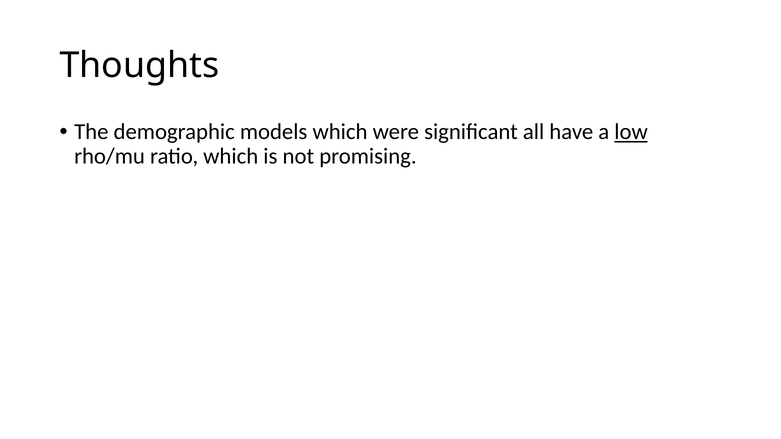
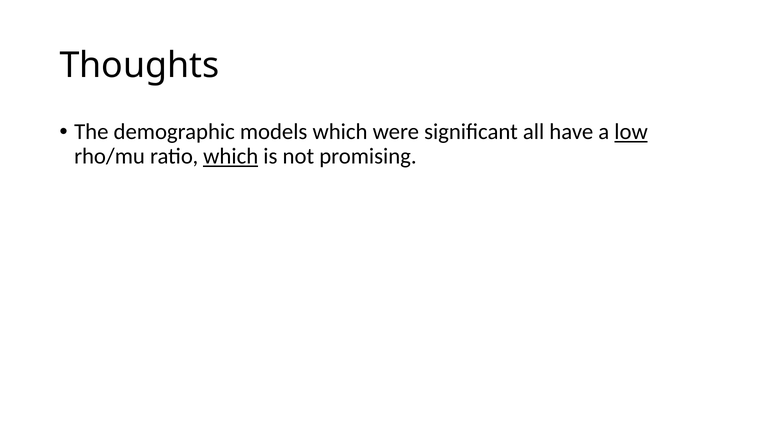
which underline: none -> present (231, 157)
